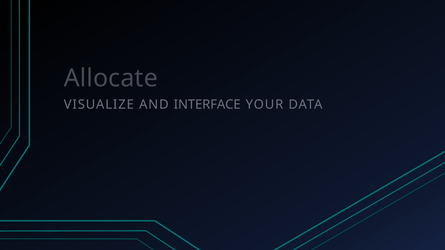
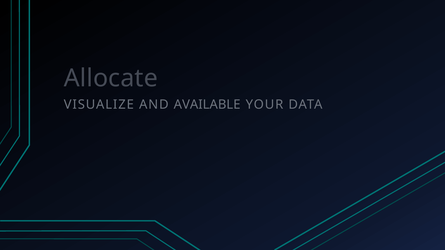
INTERFACE: INTERFACE -> AVAILABLE (207, 105)
